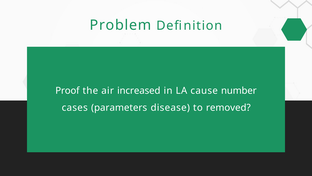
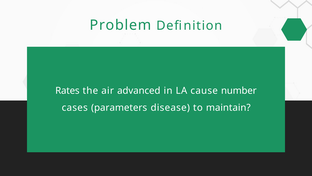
Proof: Proof -> Rates (67, 90)
increased: increased -> advanced (139, 90)
removed: removed -> maintain (228, 108)
